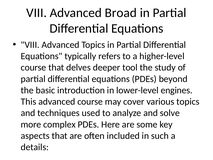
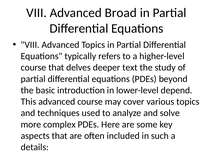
tool: tool -> text (130, 67)
engines: engines -> depend (177, 90)
